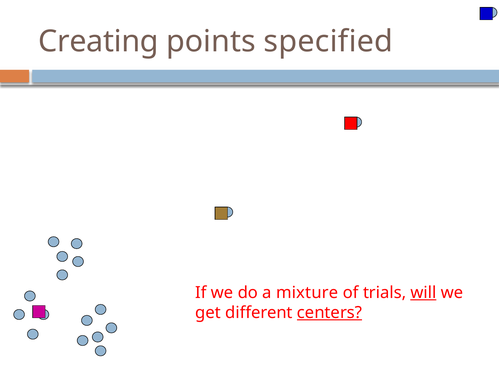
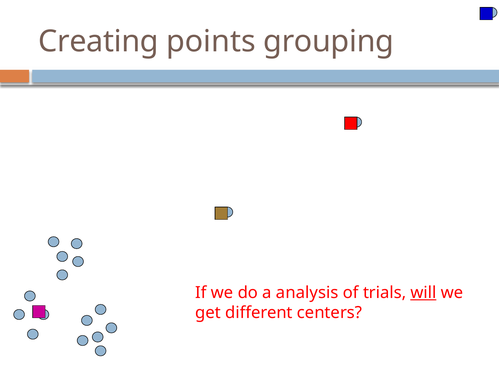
specified: specified -> grouping (329, 42)
mixture: mixture -> analysis (307, 293)
centers underline: present -> none (330, 313)
